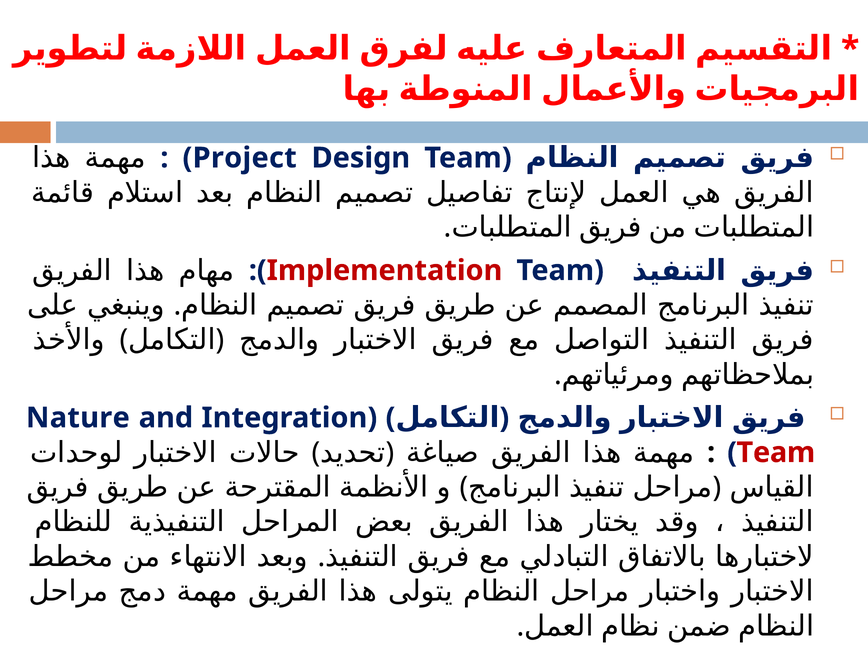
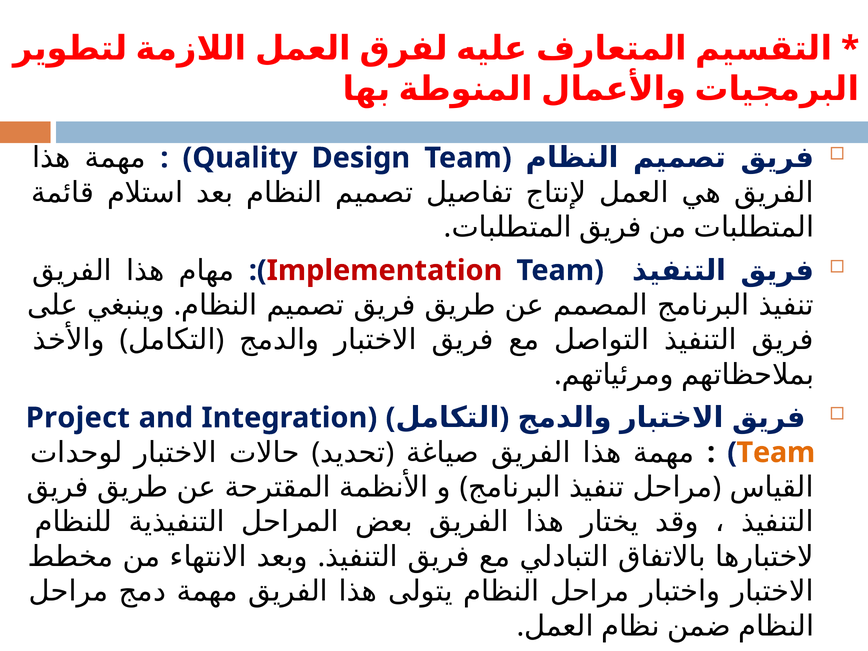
Project: Project -> Quality (245, 158)
Nature: Nature -> Project (78, 418)
Team colour: red -> orange (776, 453)
